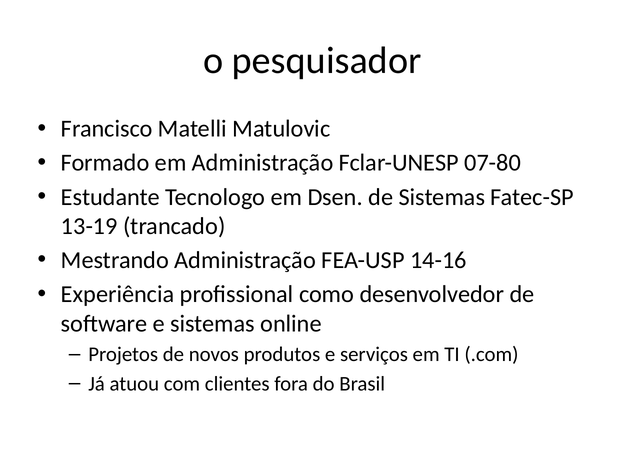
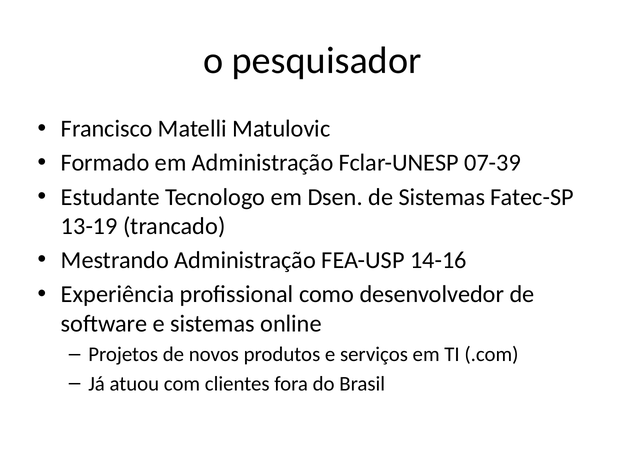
07-80: 07-80 -> 07-39 (493, 163)
